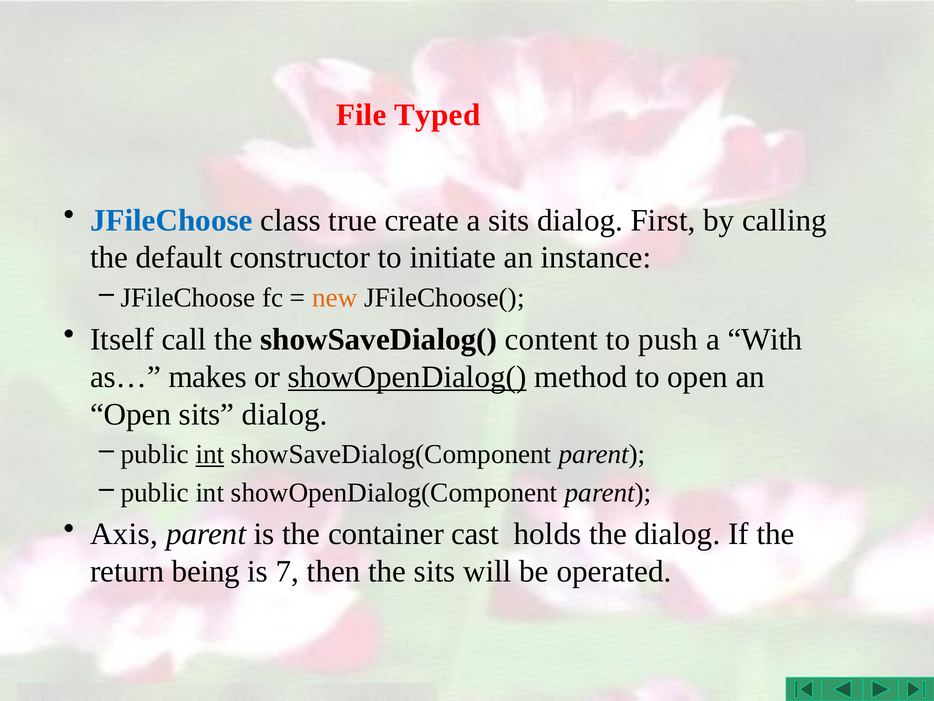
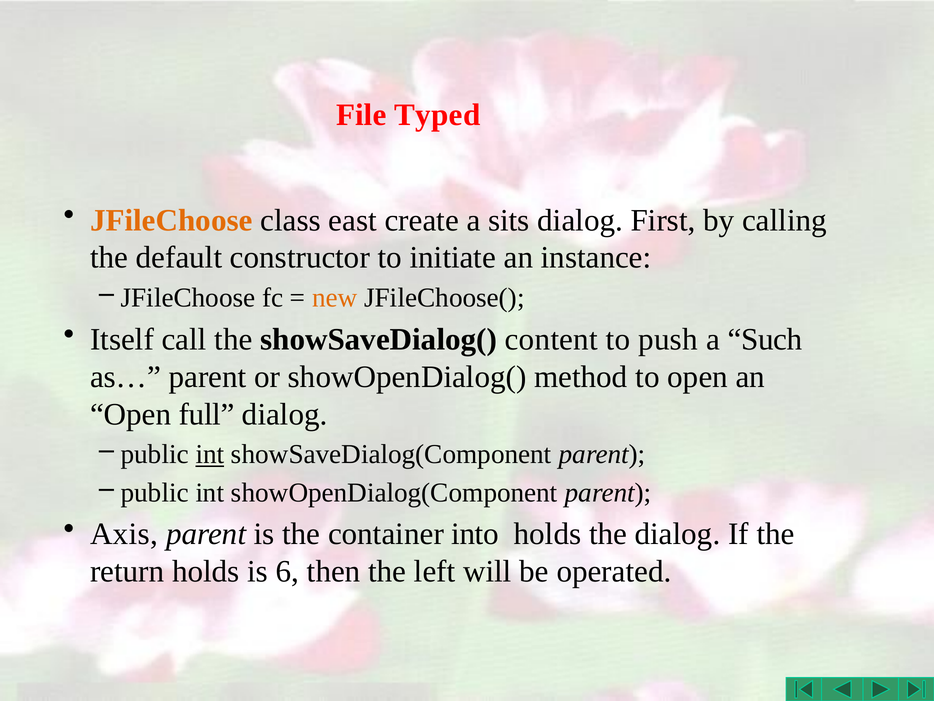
JFileChoose colour: blue -> orange (171, 220)
true: true -> east (353, 220)
With: With -> Such (765, 339)
as… makes: makes -> parent (208, 377)
showOpenDialog( underline: present -> none (407, 377)
Open sits: sits -> full (207, 414)
cast: cast -> into (475, 534)
return being: being -> holds (206, 571)
7: 7 -> 6 (288, 571)
the sits: sits -> left (435, 571)
